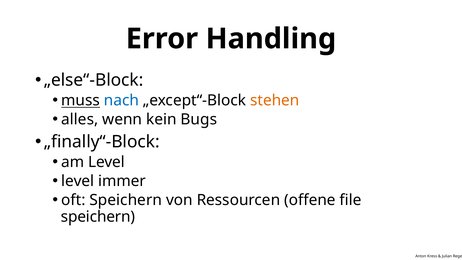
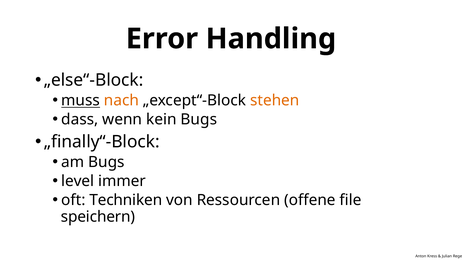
nach colour: blue -> orange (121, 100)
alles: alles -> dass (80, 119)
am Level: Level -> Bugs (106, 162)
oft Speichern: Speichern -> Techniken (126, 200)
